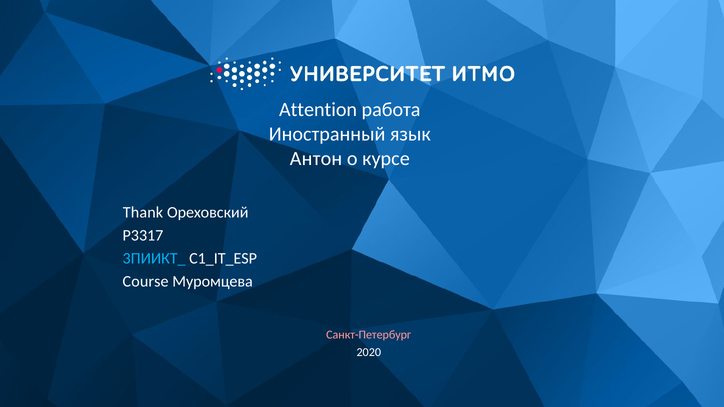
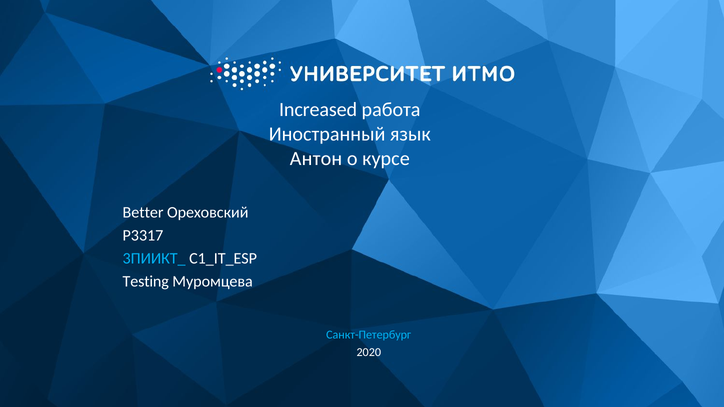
Attention: Attention -> Increased (318, 110)
Thank: Thank -> Better (143, 213)
Course: Course -> Testing (146, 281)
Санкт-Петербург colour: pink -> light blue (369, 335)
